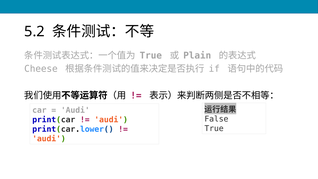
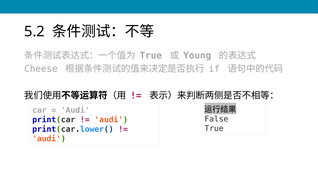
Plain: Plain -> Young (197, 55)
